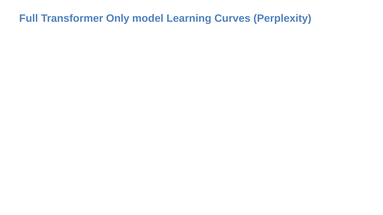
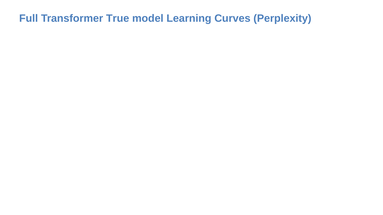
Only: Only -> True (118, 18)
